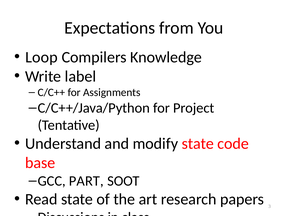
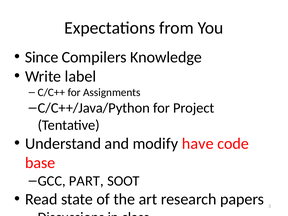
Loop: Loop -> Since (42, 57)
modify state: state -> have (198, 144)
